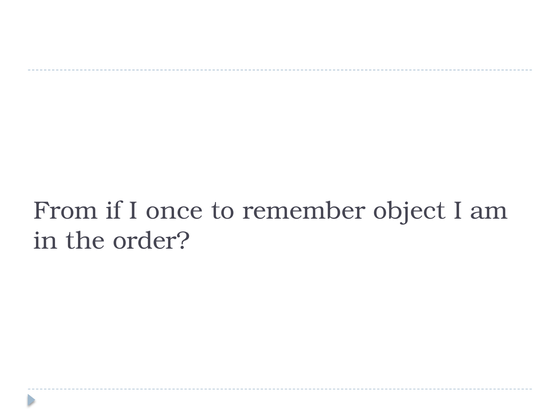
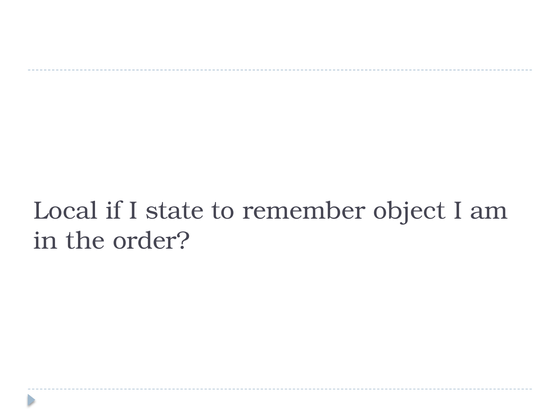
From: From -> Local (66, 211)
once: once -> state (175, 211)
